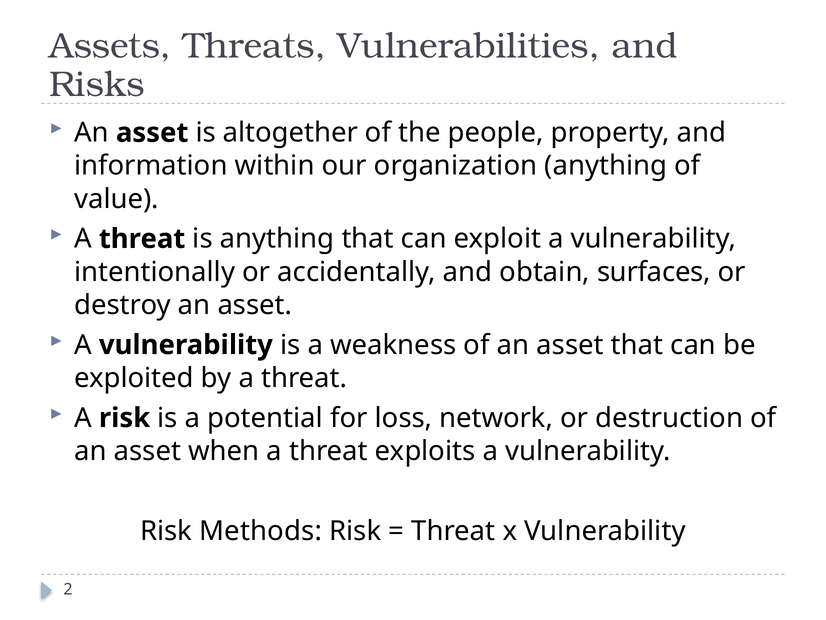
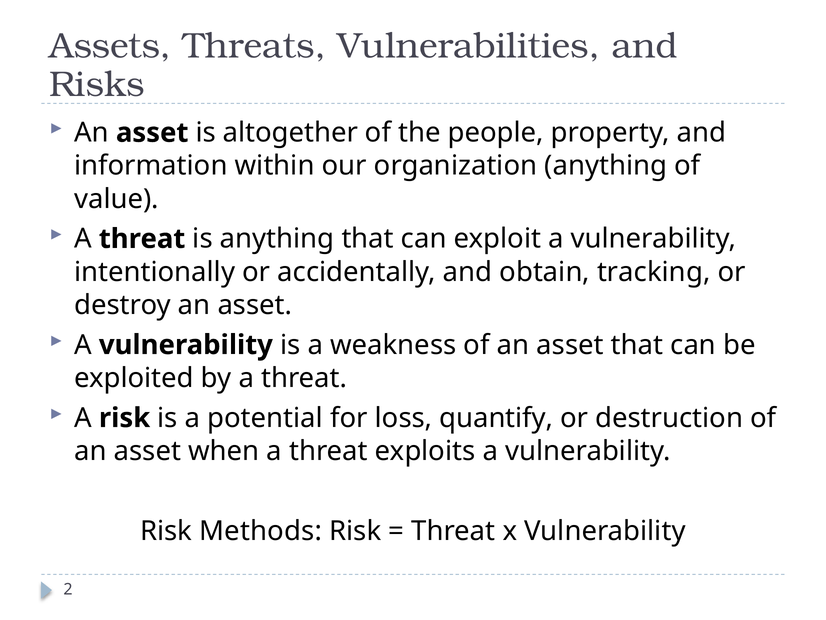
surfaces: surfaces -> tracking (654, 272)
network: network -> quantify (496, 418)
